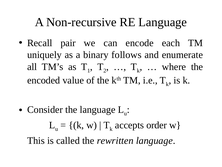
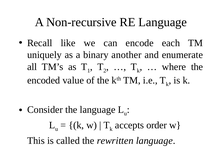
pair: pair -> like (68, 43)
follows: follows -> another (126, 55)
